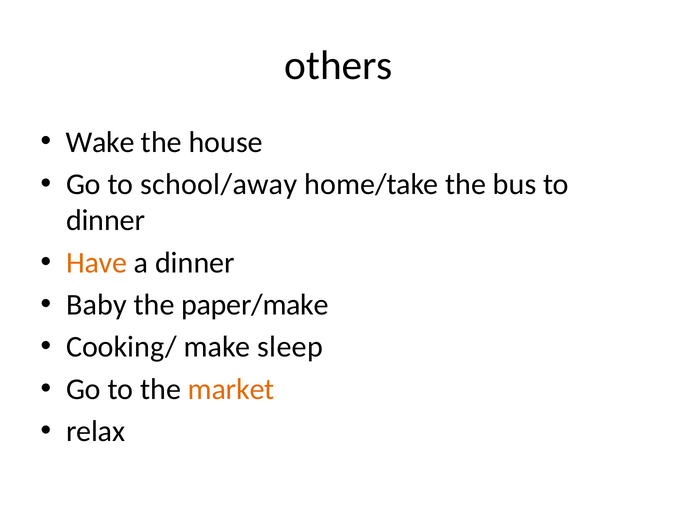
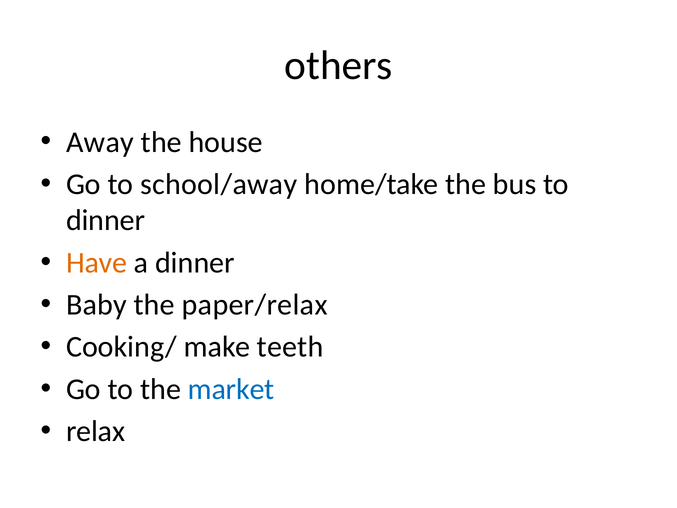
Wake: Wake -> Away (100, 142)
paper/make: paper/make -> paper/relax (255, 305)
sleep: sleep -> teeth (290, 347)
market colour: orange -> blue (231, 389)
